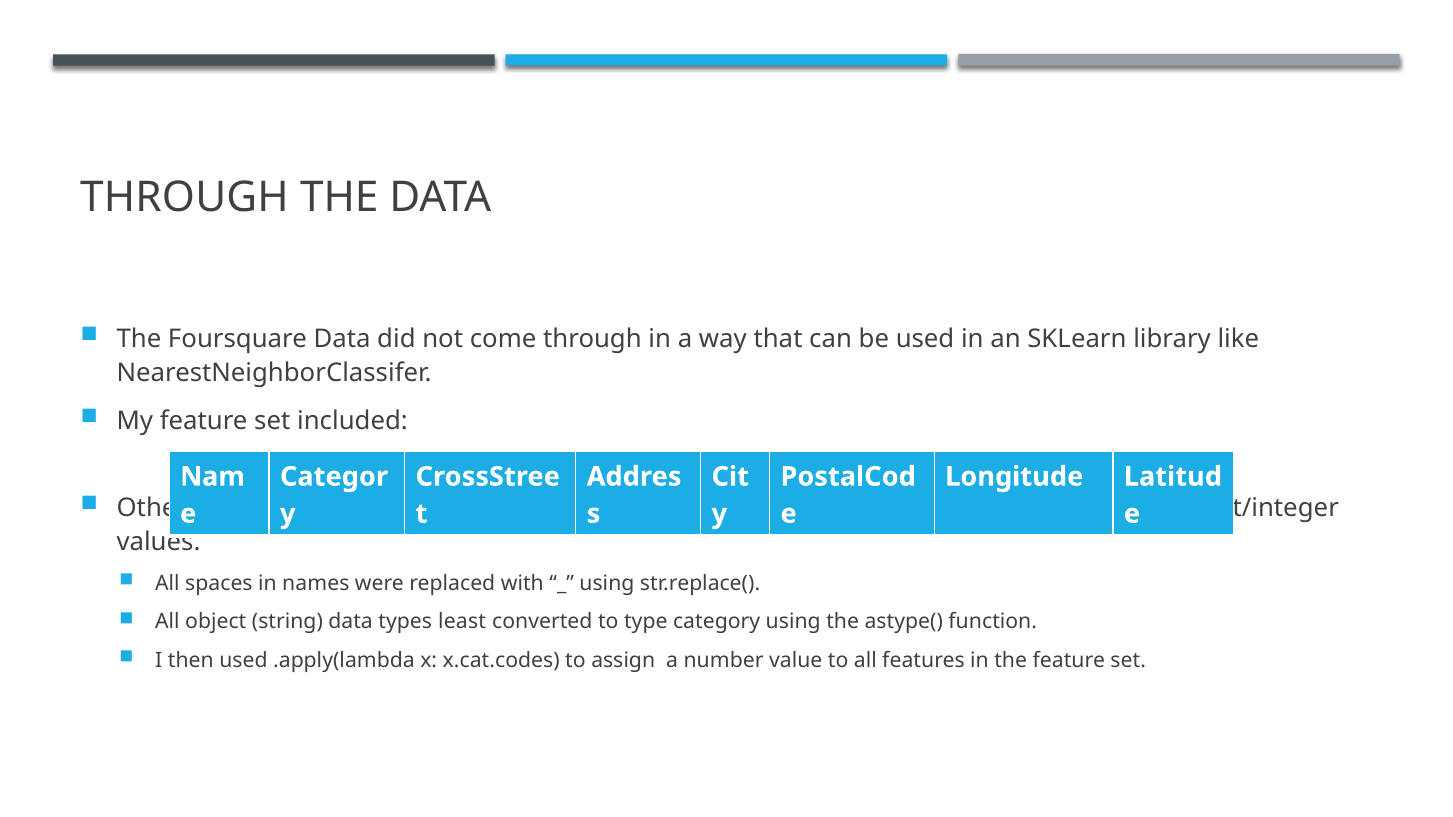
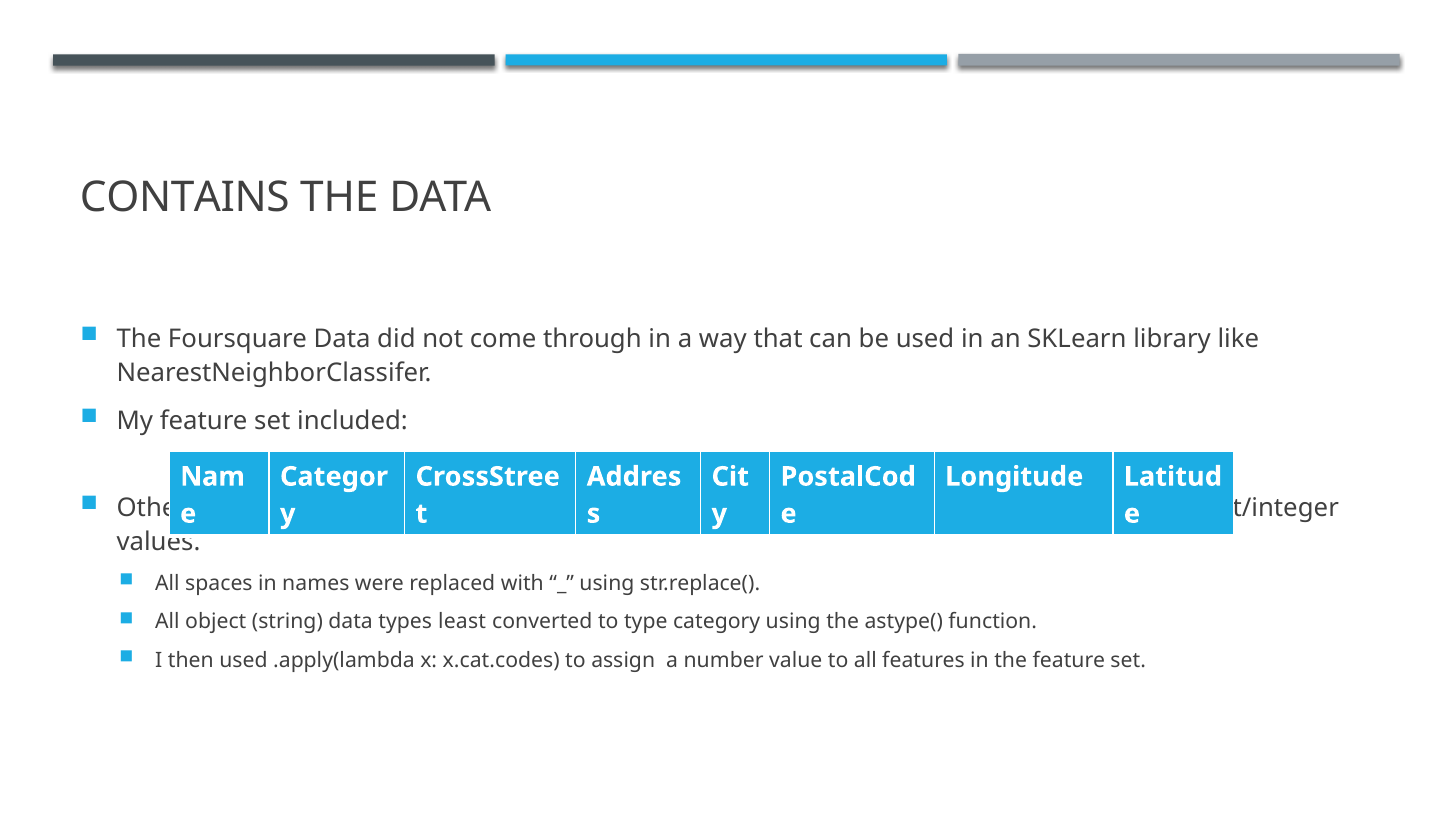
THROUGH: THROUGH -> CONTAINS (185, 197)
